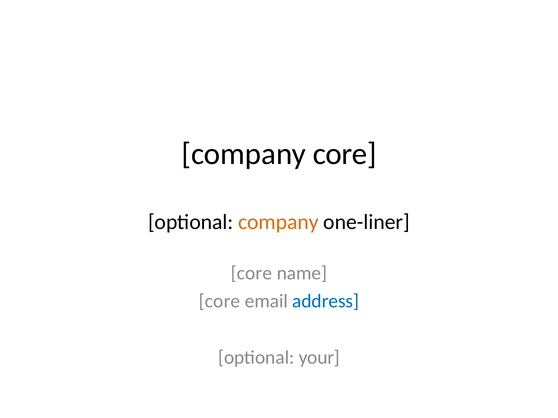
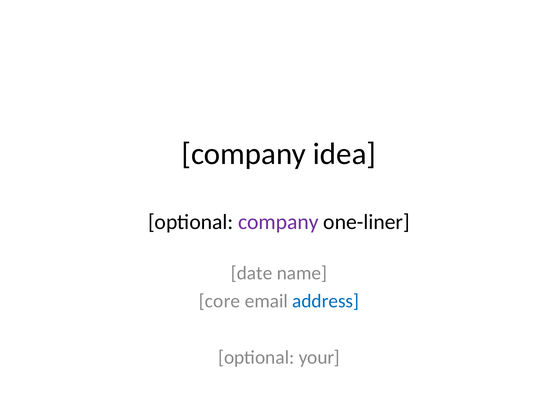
company core: core -> idea (344, 154)
company colour: orange -> purple (278, 222)
core: core -> date (252, 273)
